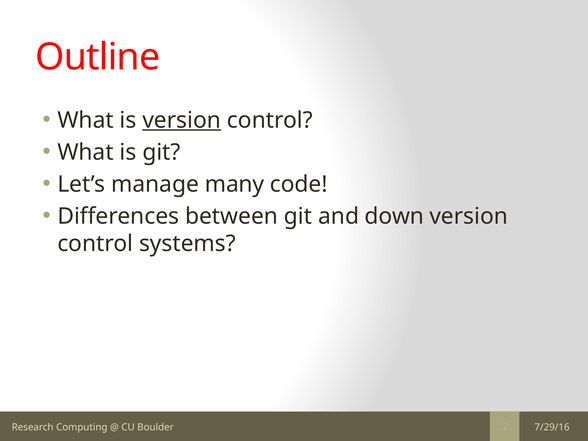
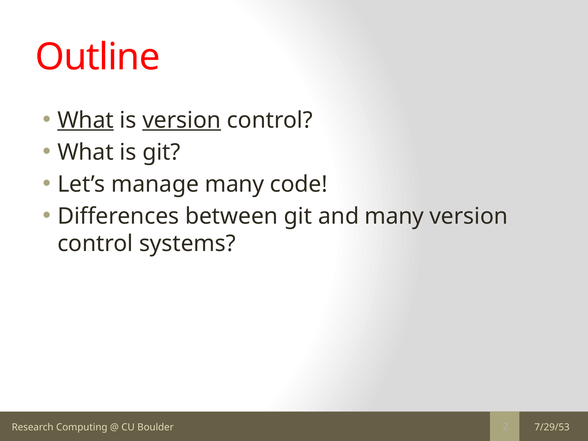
What underline: none -> present (86, 120)
and down: down -> many (394, 216)
7/29/16: 7/29/16 -> 7/29/53 (552, 427)
